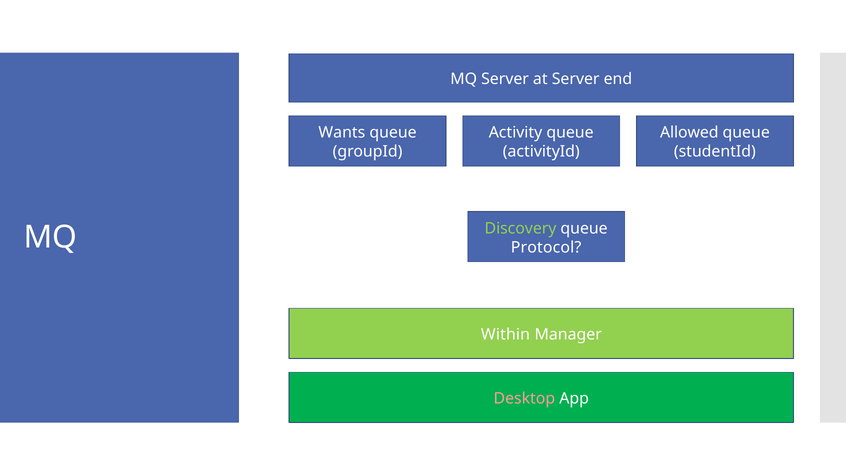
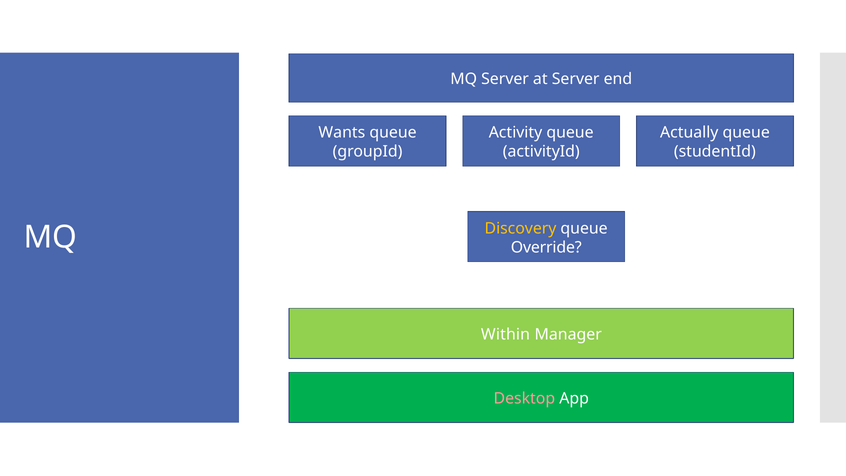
Allowed: Allowed -> Actually (689, 133)
Discovery colour: light green -> yellow (520, 228)
Protocol: Protocol -> Override (546, 247)
